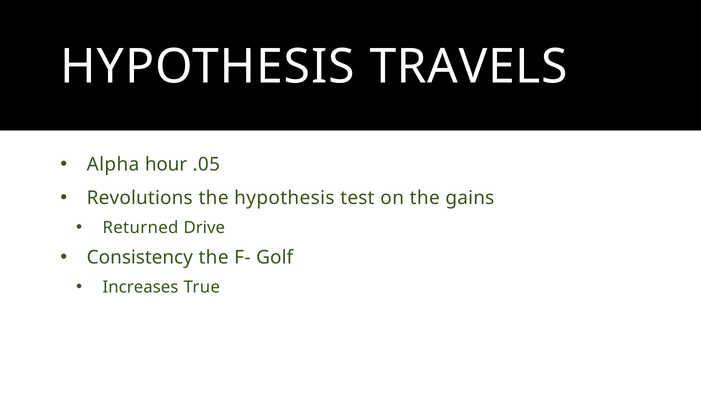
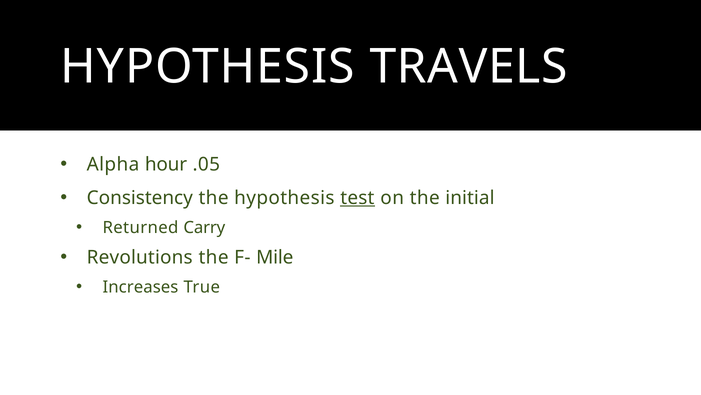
Revolutions: Revolutions -> Consistency (140, 198)
test underline: none -> present (357, 198)
gains: gains -> initial (470, 198)
Drive: Drive -> Carry (204, 227)
Consistency: Consistency -> Revolutions (140, 257)
Golf: Golf -> Mile (275, 257)
